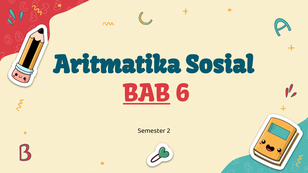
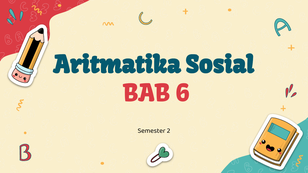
BAB underline: present -> none (147, 94)
